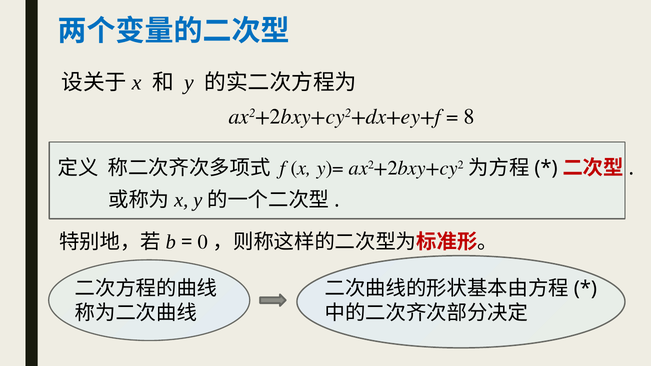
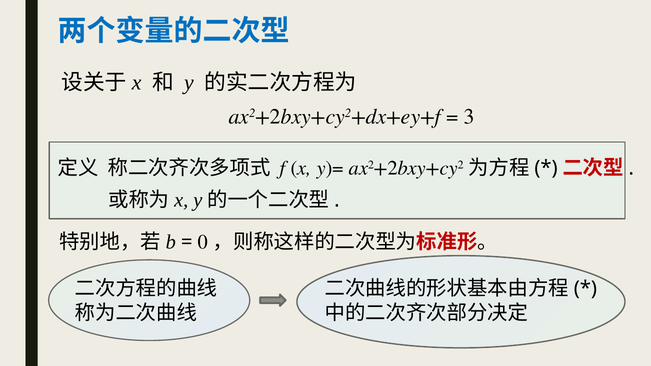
8: 8 -> 3 (469, 117)
